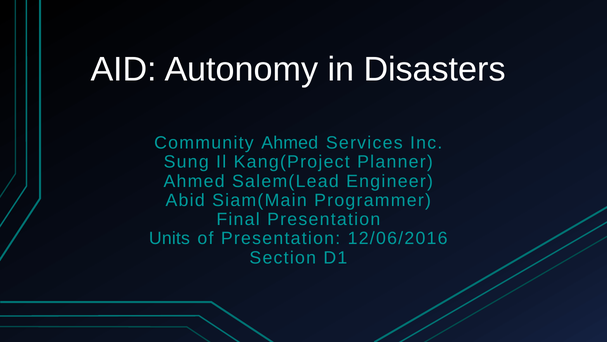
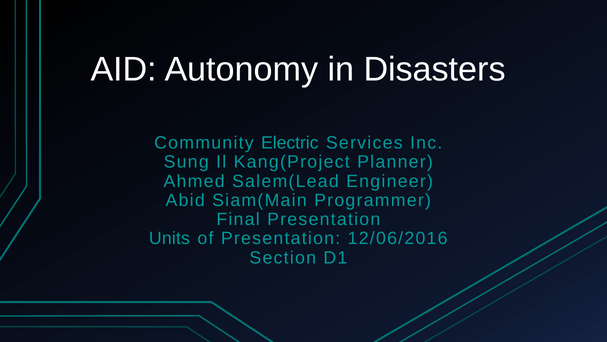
Community Ahmed: Ahmed -> Electric (290, 143)
